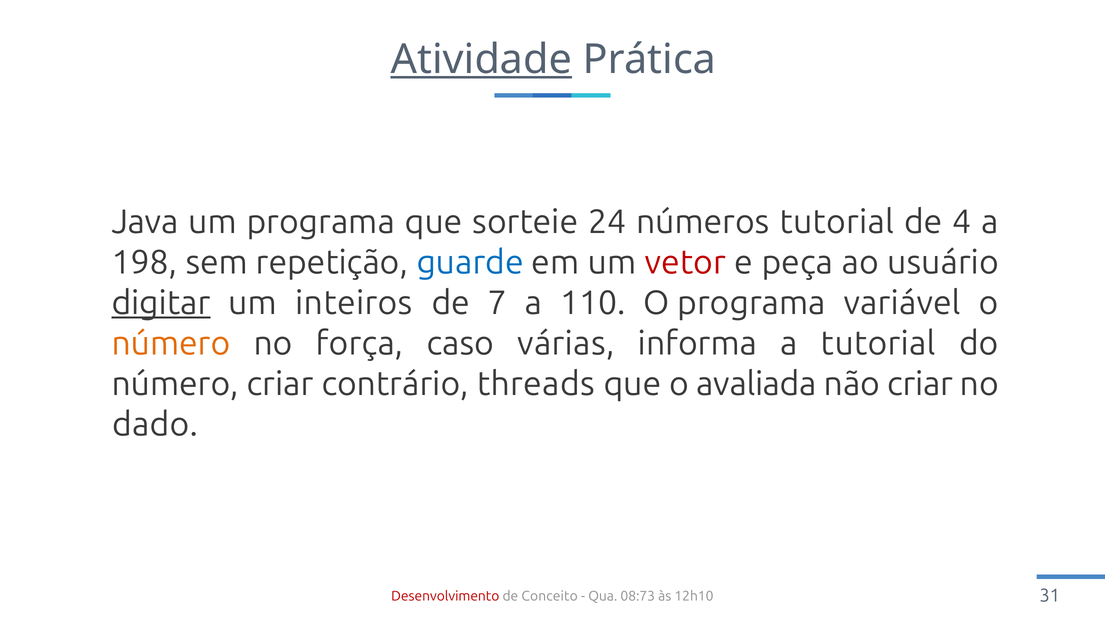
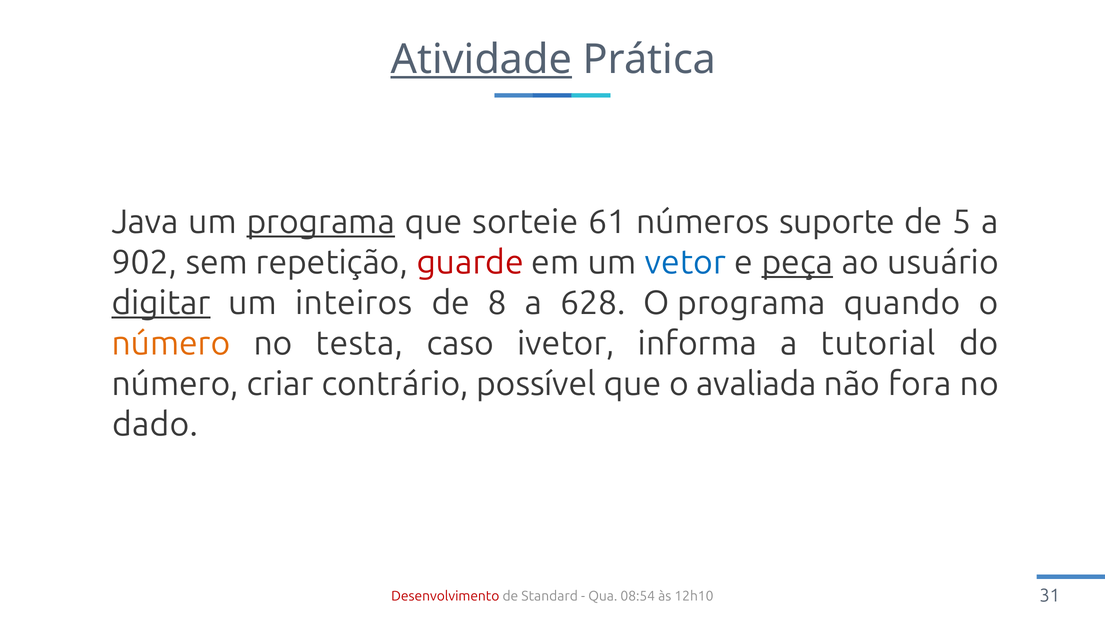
programa underline: none -> present (321, 222)
24: 24 -> 61 (607, 222)
números tutorial: tutorial -> suporte (837, 222)
4: 4 -> 5 (962, 222)
198: 198 -> 902 (144, 263)
guarde colour: blue -> red (470, 263)
vetor colour: red -> blue (685, 263)
peça underline: none -> present (797, 263)
7: 7 -> 8 (497, 303)
110: 110 -> 628 (593, 303)
variável: variável -> quando (902, 303)
força: força -> testa (360, 344)
várias: várias -> ivetor (566, 344)
threads: threads -> possível (536, 384)
não criar: criar -> fora (920, 384)
Conceito: Conceito -> Standard (550, 597)
08:73: 08:73 -> 08:54 (638, 597)
